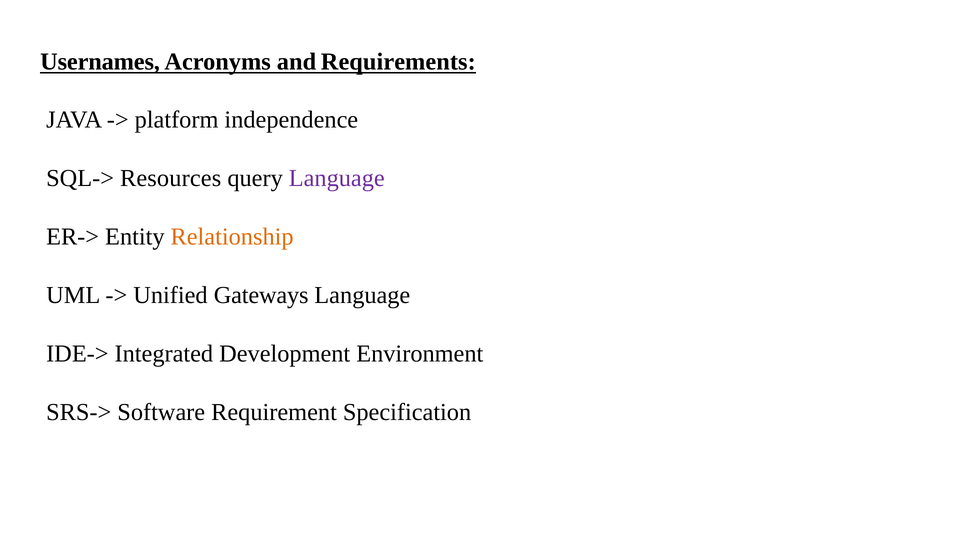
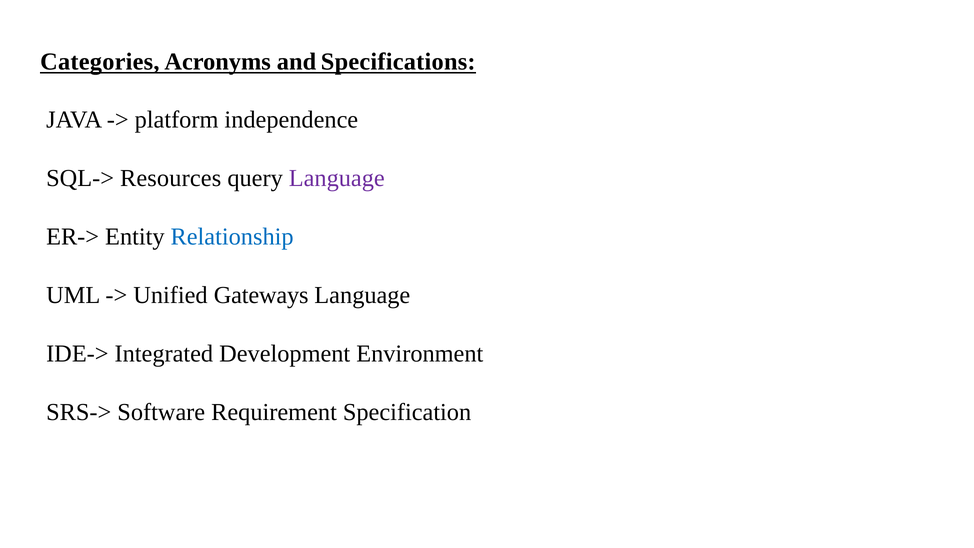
Usernames: Usernames -> Categories (100, 62)
Requirements: Requirements -> Specifications (398, 62)
Relationship colour: orange -> blue (232, 237)
